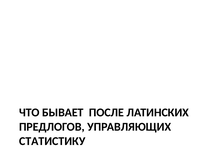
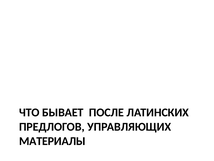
СТАТИСТИКУ: СТАТИСТИКУ -> МАТЕРИАЛЫ (52, 141)
